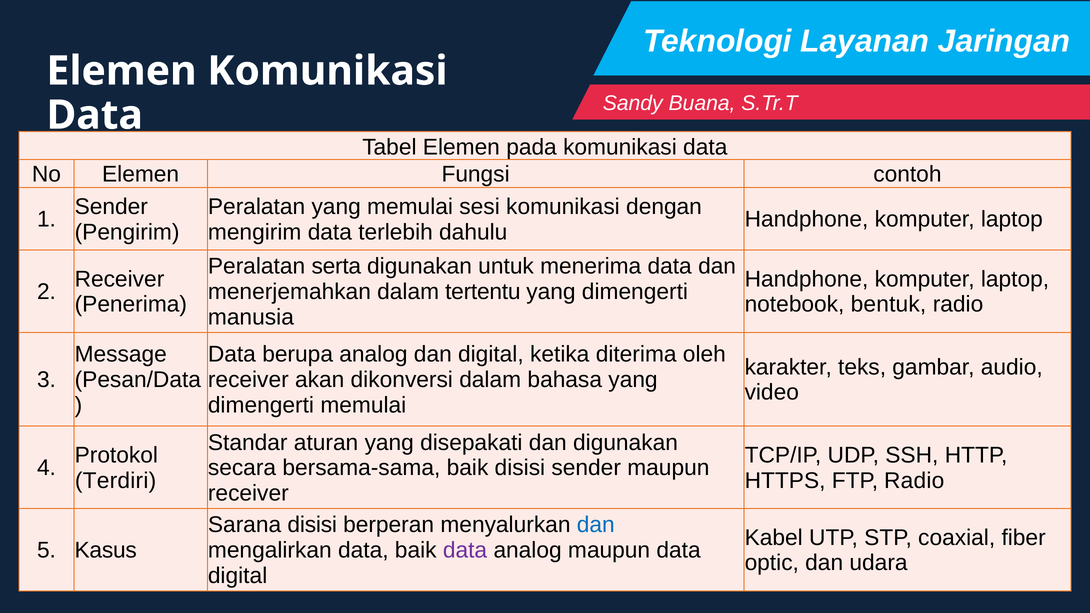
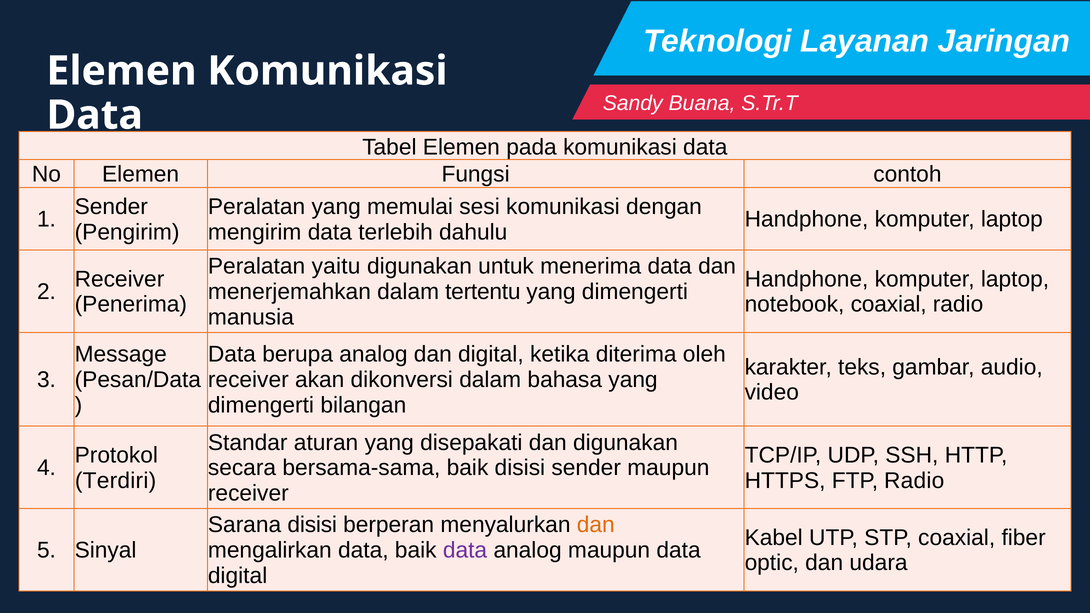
serta: serta -> yaitu (336, 266)
notebook bentuk: bentuk -> coaxial (889, 305)
dimengerti memulai: memulai -> bilangan (363, 405)
dan colour: blue -> orange (596, 525)
Kasus: Kasus -> Sinyal (106, 550)
